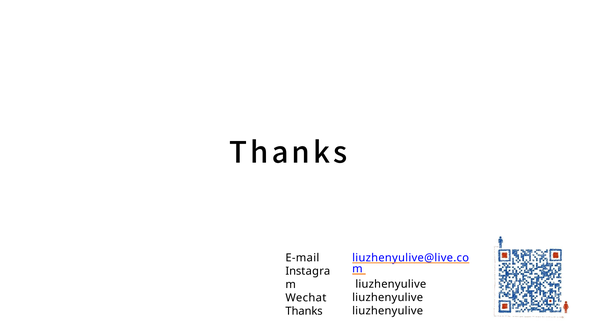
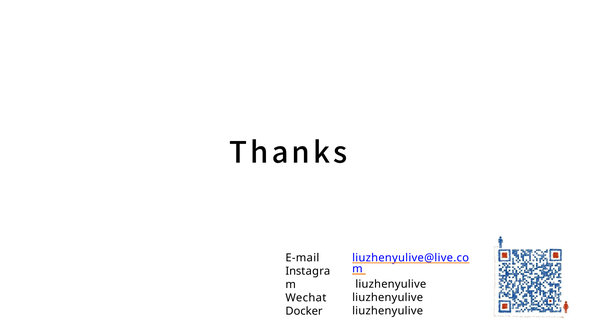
Thanks: Thanks -> Docker (304, 311)
